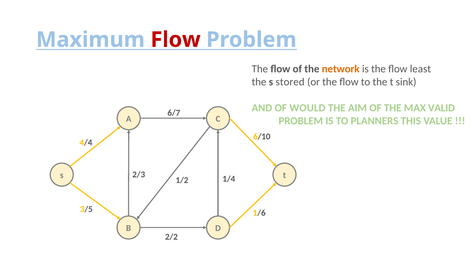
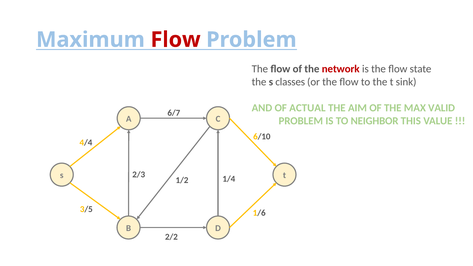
network colour: orange -> red (341, 69)
least: least -> state (421, 69)
stored: stored -> classes (290, 82)
WOULD: WOULD -> ACTUAL (307, 108)
PLANNERS: PLANNERS -> NEIGHBOR (375, 121)
